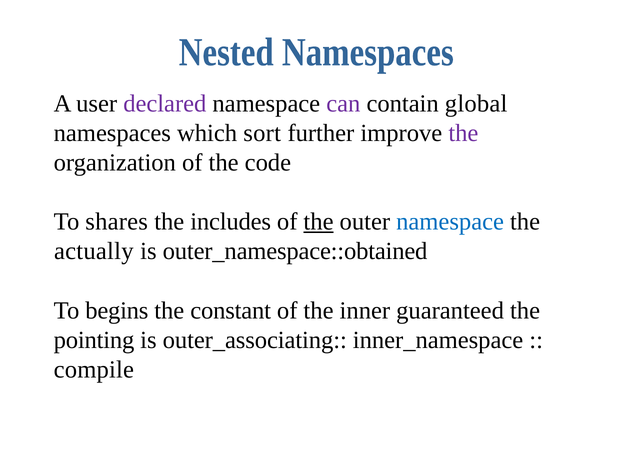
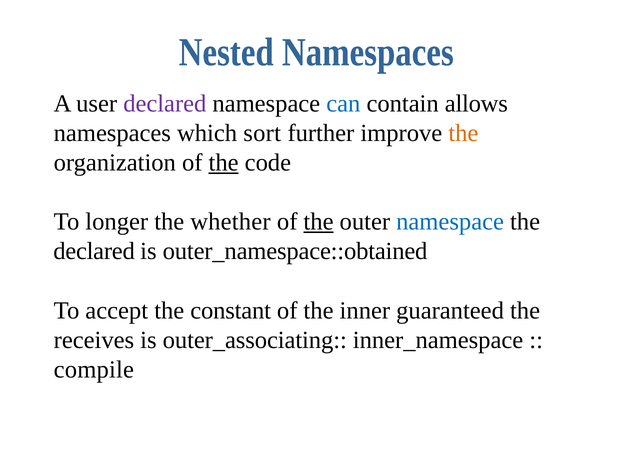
can colour: purple -> blue (343, 103)
global: global -> allows (476, 103)
the colour: purple -> orange (463, 133)
the underline: none -> present (224, 162)
shares: shares -> longer (117, 222)
includes: includes -> whether (230, 222)
actually: actually -> declared (94, 251)
begins: begins -> accept (117, 310)
pointing: pointing -> receives (94, 340)
